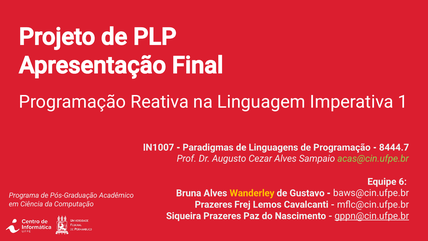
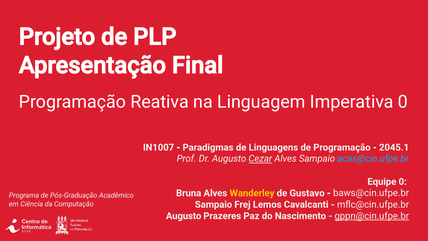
Imperativa 1: 1 -> 0 (403, 102)
8444.7: 8444.7 -> 2045.1 (394, 147)
Cezar underline: none -> present (260, 159)
acas@cin.ufpe.br colour: light green -> light blue (373, 159)
Equipe 6: 6 -> 0 (403, 182)
Prazeres: Prazeres -> Sampaio (214, 204)
Siqueira: Siqueira -> Augusto (184, 216)
